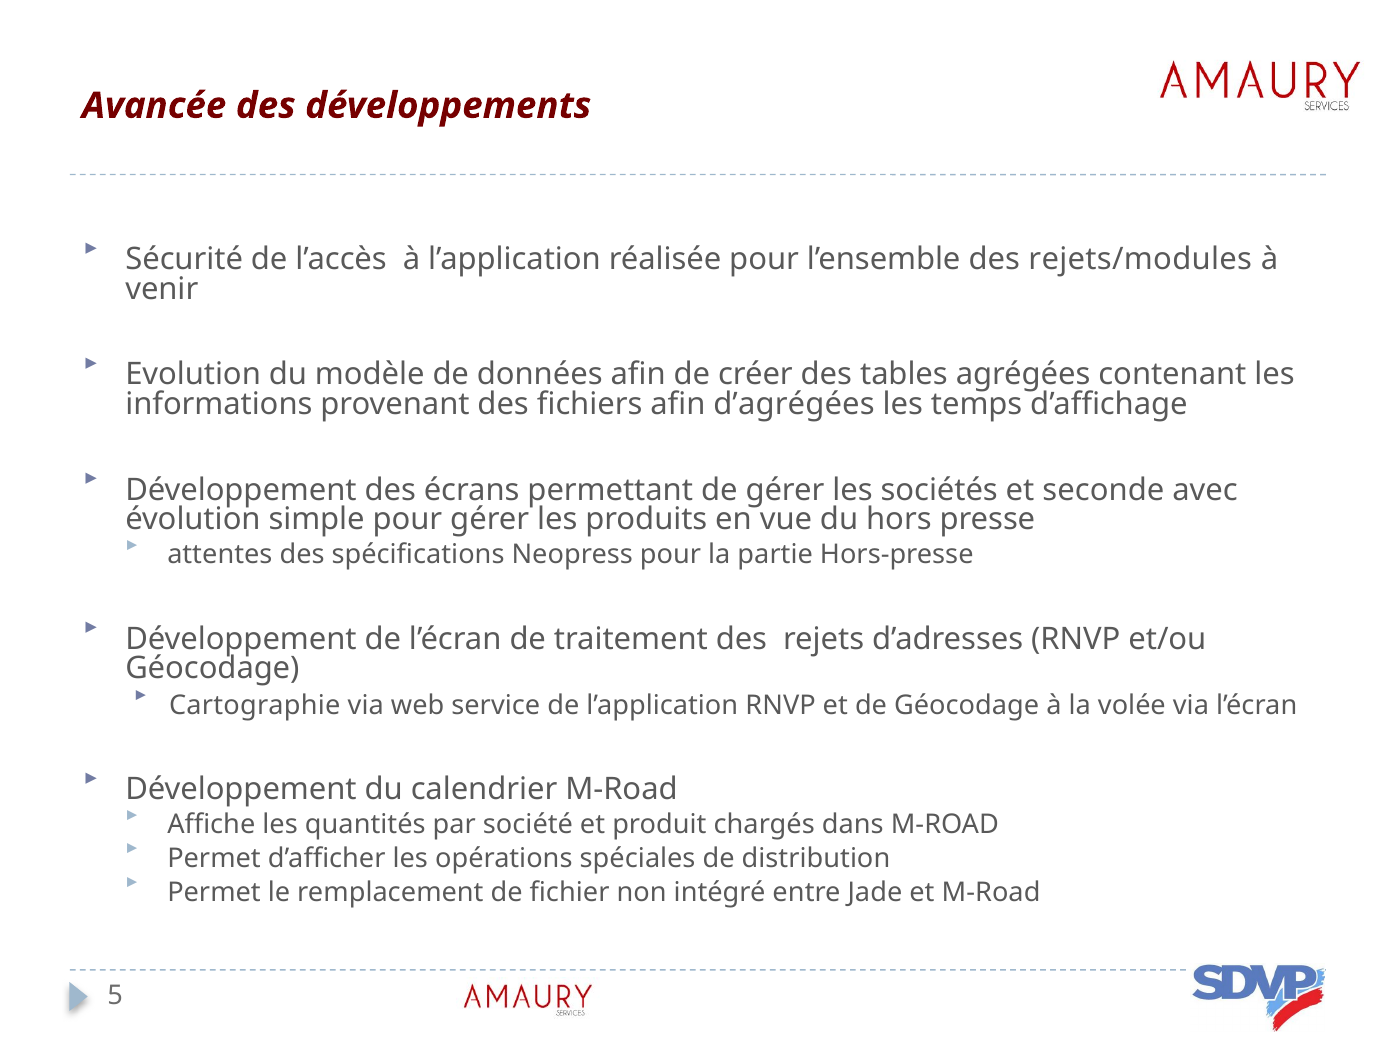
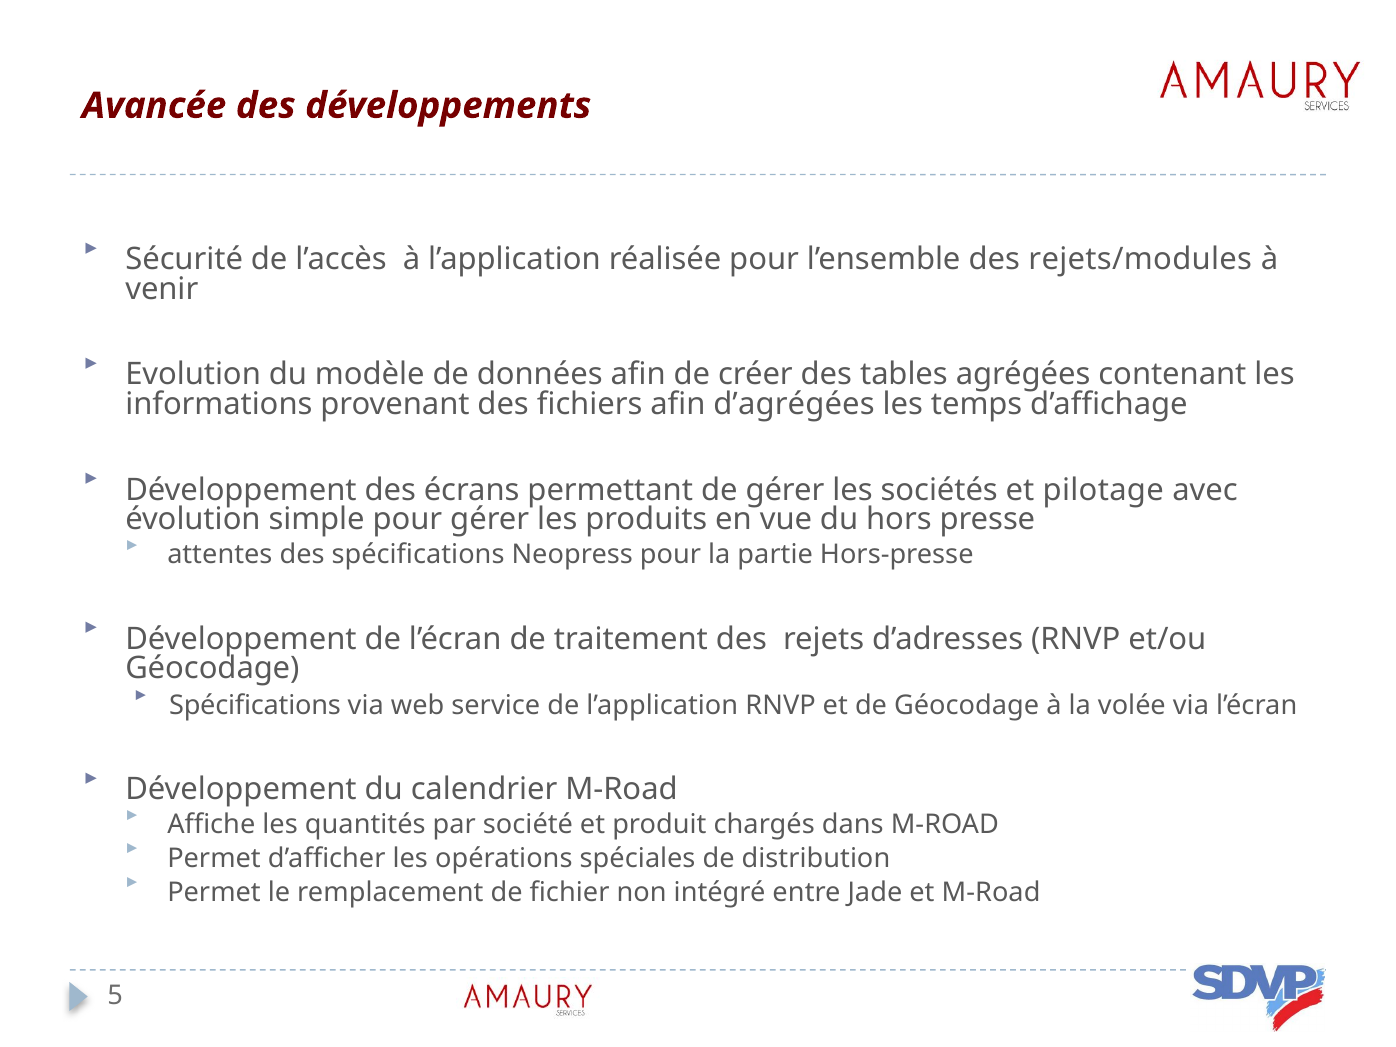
seconde: seconde -> pilotage (1103, 490)
Cartographie: Cartographie -> Spécifications (255, 705)
